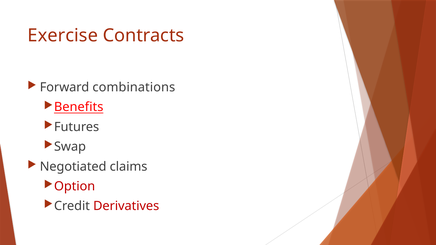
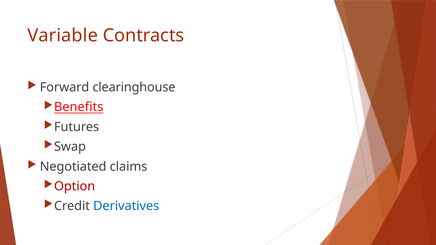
Exercise: Exercise -> Variable (63, 36)
combinations: combinations -> clearinghouse (134, 87)
Derivatives colour: red -> blue (126, 206)
